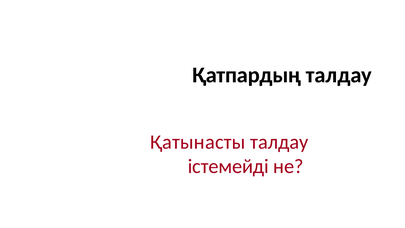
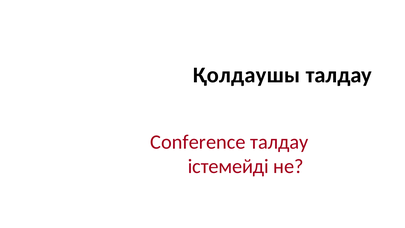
Қатпардың: Қатпардың -> Қолдаушы (246, 75)
Қатынасты: Қатынасты -> Conference (198, 142)
